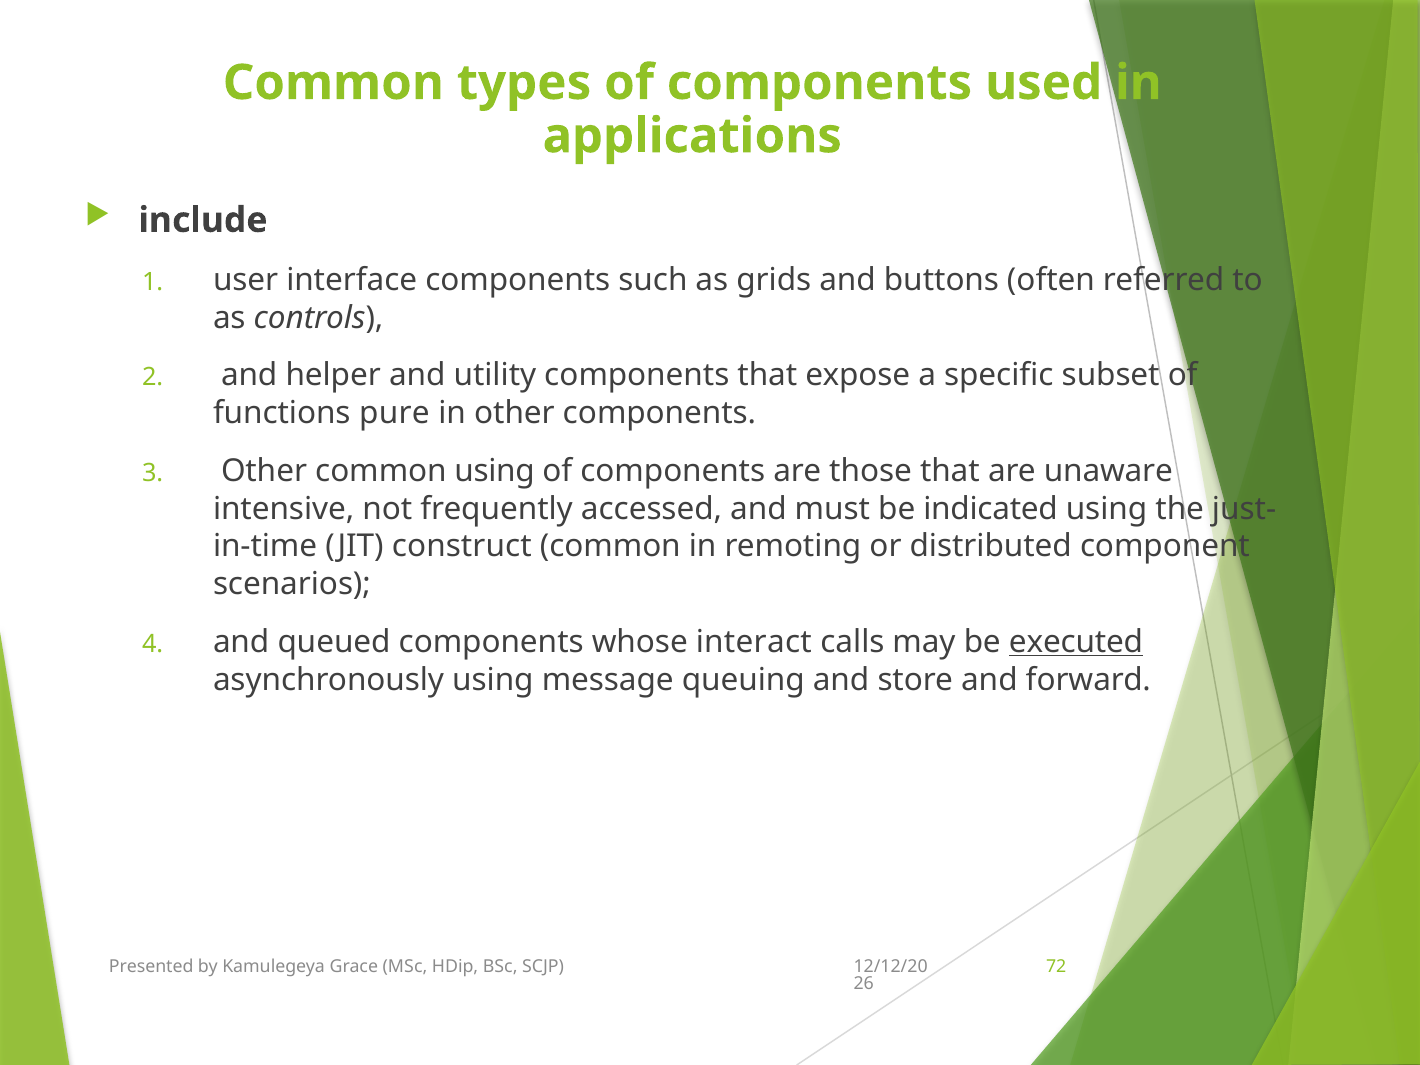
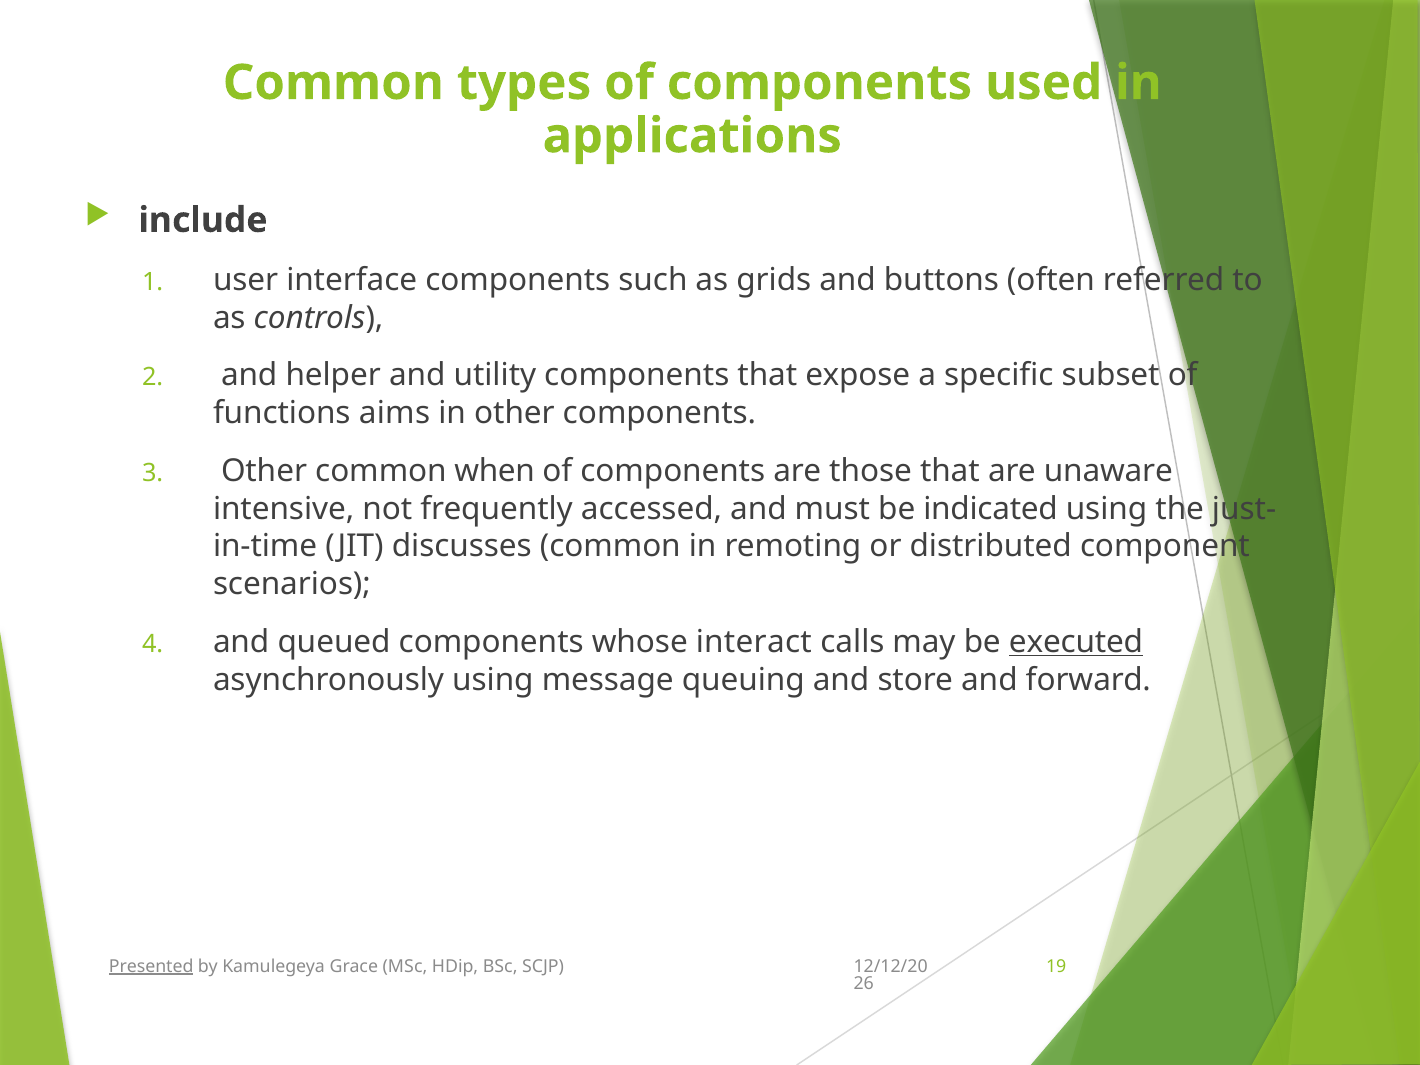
pure: pure -> aims (394, 413)
common using: using -> when (495, 471)
construct: construct -> discusses (462, 546)
Presented underline: none -> present (151, 966)
72: 72 -> 19 (1056, 966)
